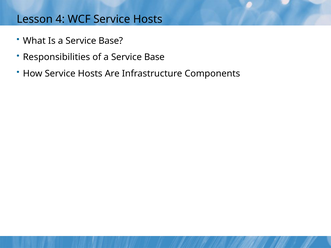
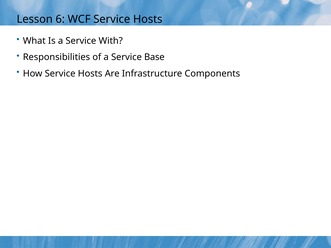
4: 4 -> 6 (60, 19)
Is a Service Base: Base -> With (111, 41)
